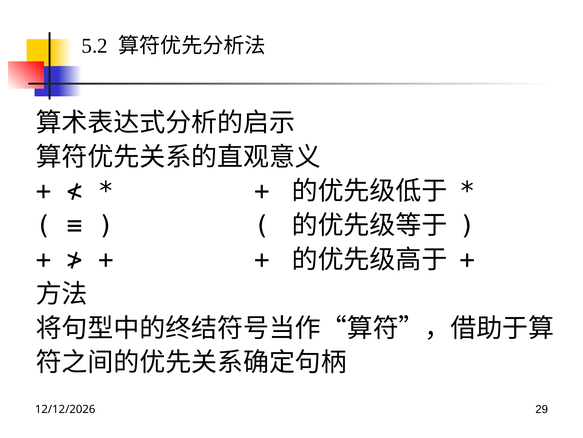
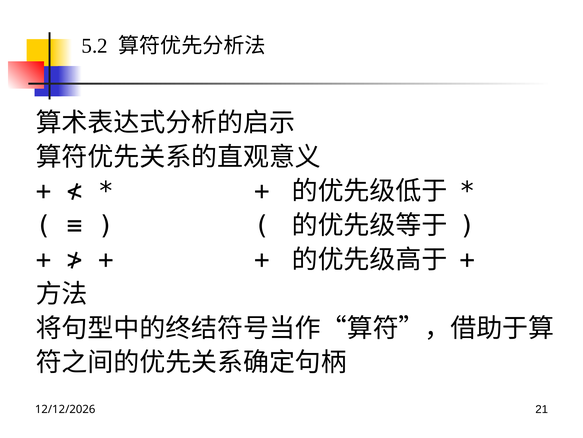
29: 29 -> 21 (542, 409)
